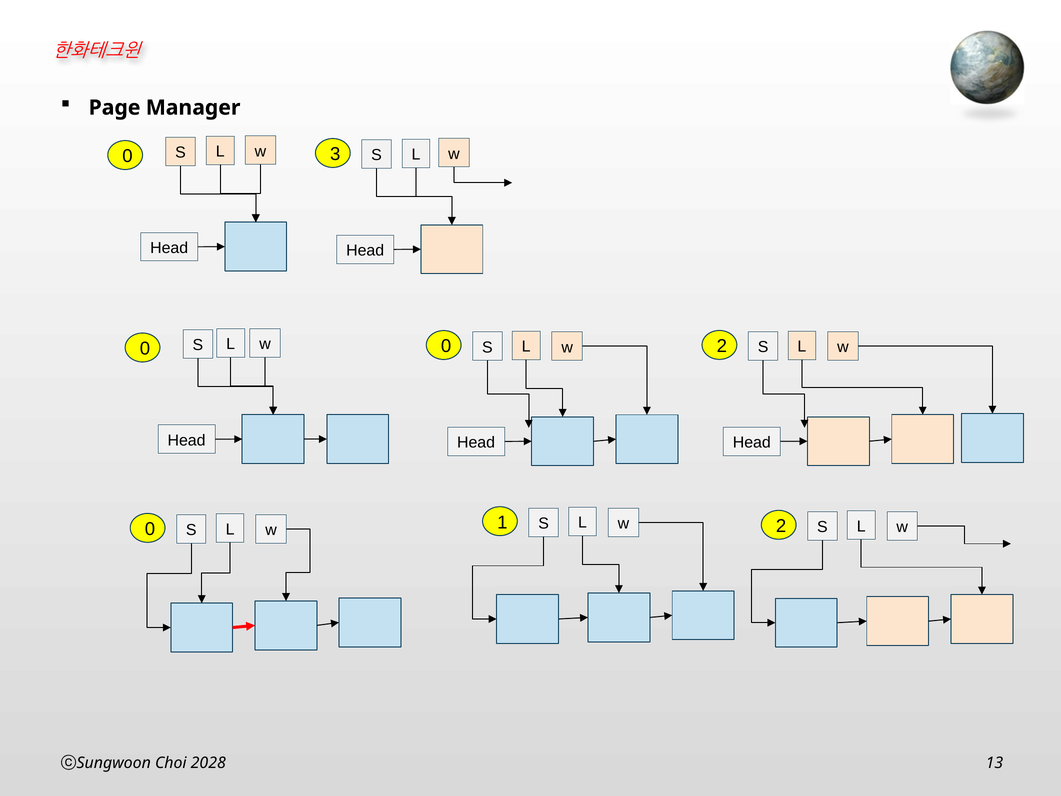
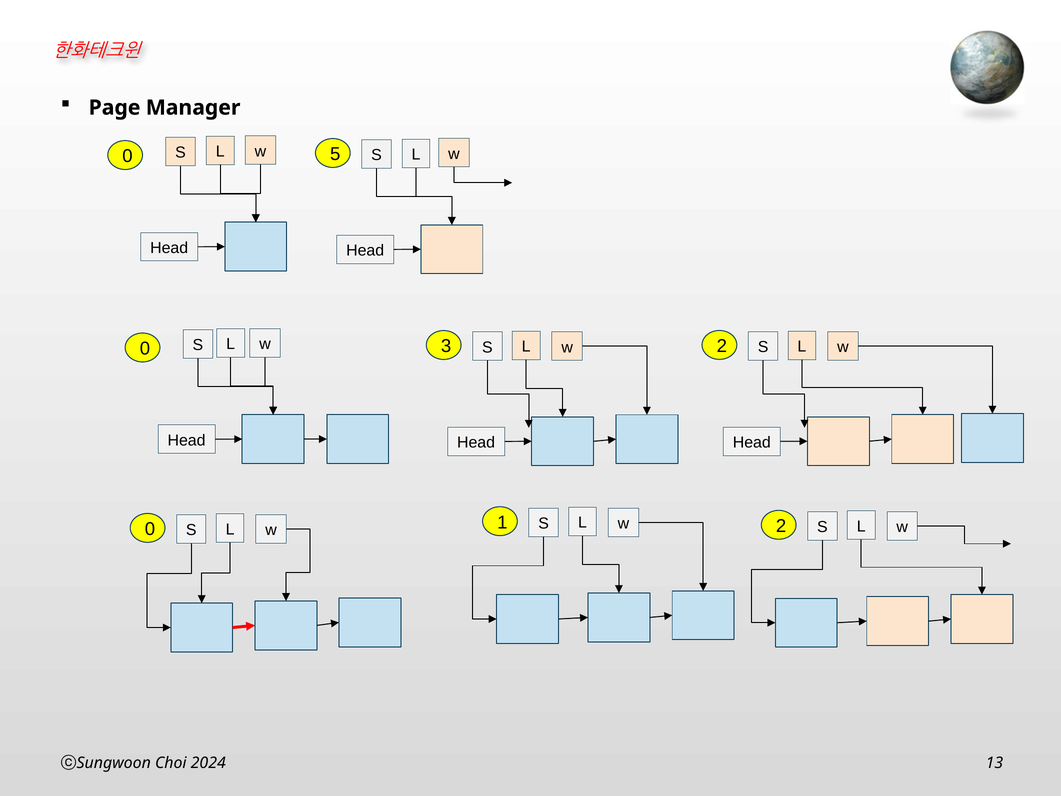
3: 3 -> 5 (335, 154)
0 0: 0 -> 3 (446, 346)
2028: 2028 -> 2024 (208, 763)
